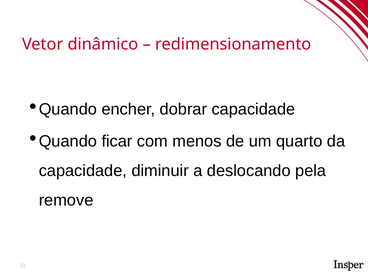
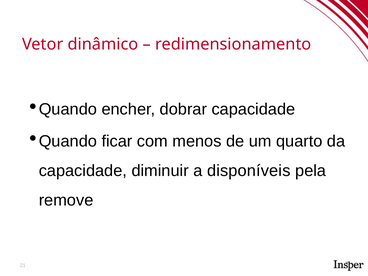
deslocando: deslocando -> disponíveis (249, 171)
